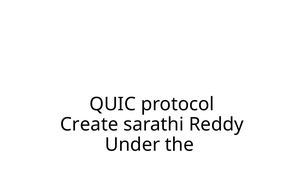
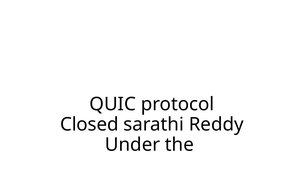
Create: Create -> Closed (89, 124)
